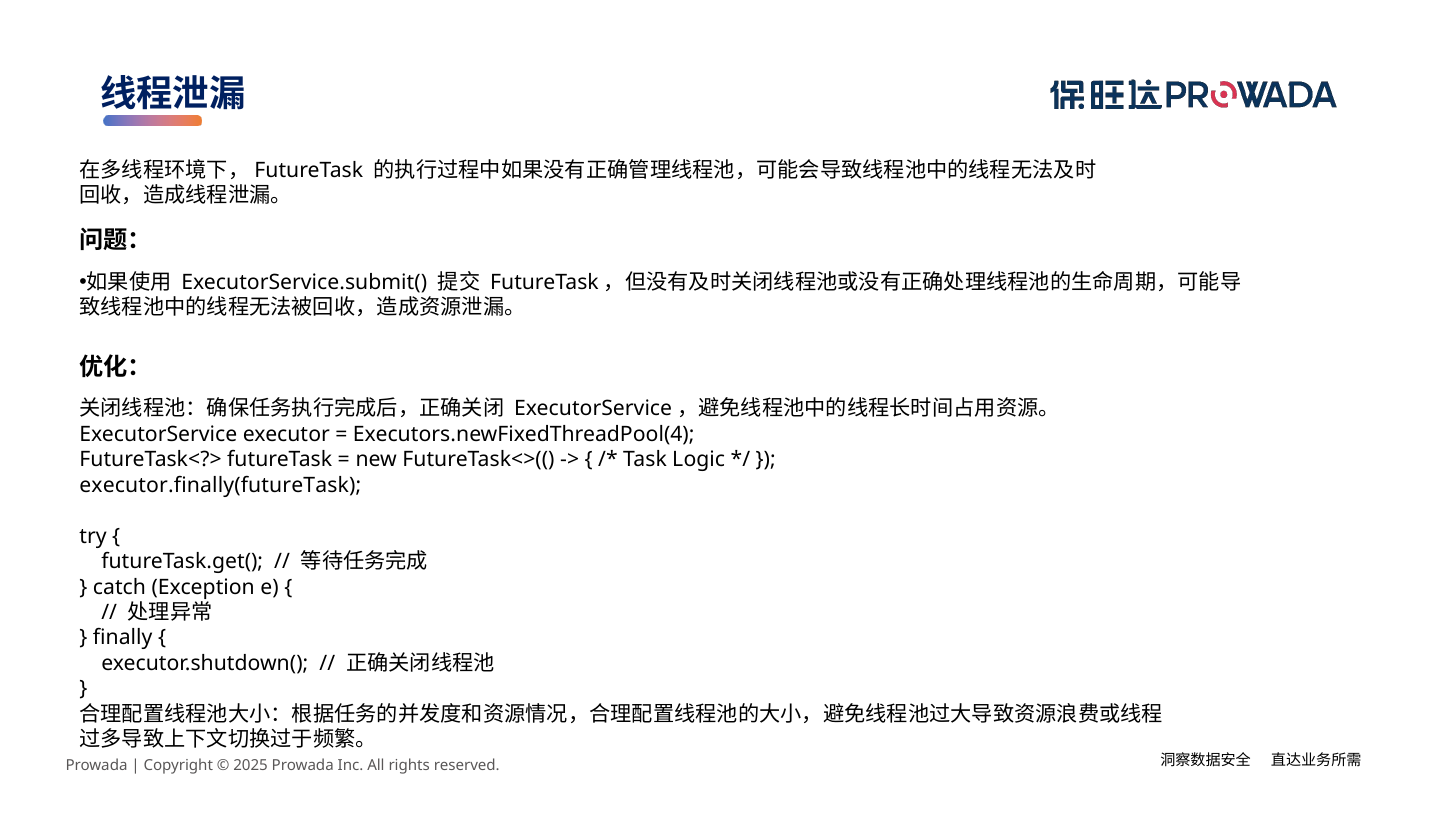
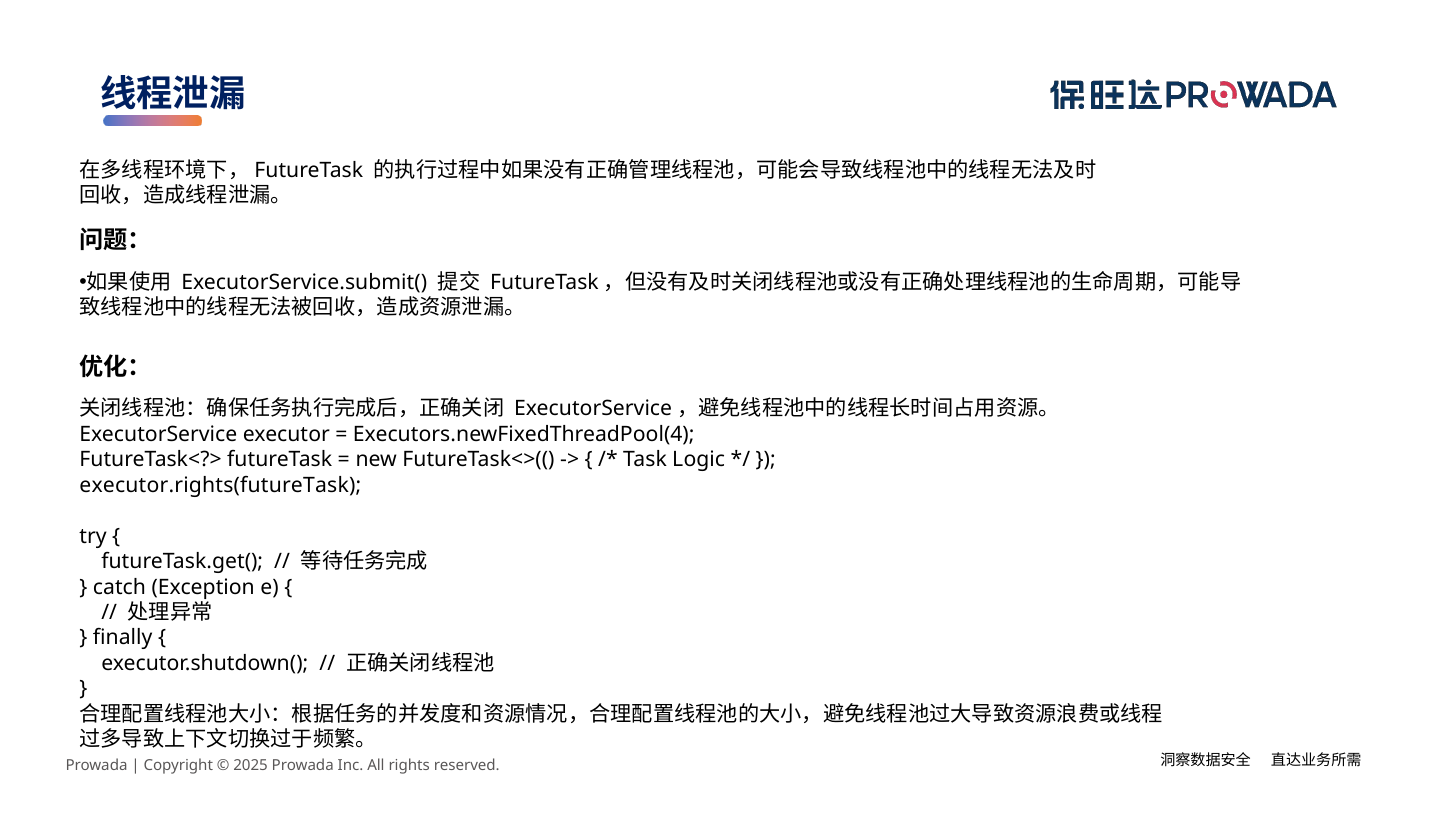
executor.finally(futureTask: executor.finally(futureTask -> executor.rights(futureTask (220, 485)
